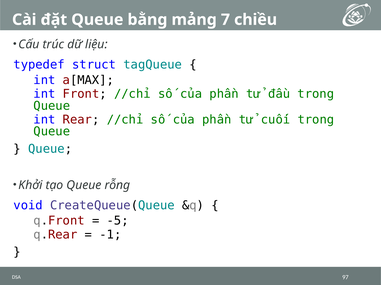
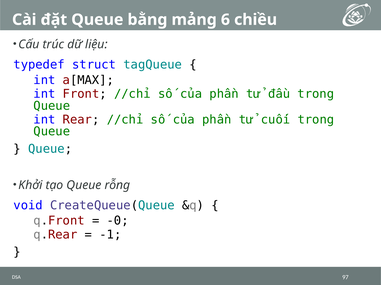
7: 7 -> 6 (225, 20)
-5: -5 -> -0 (118, 221)
